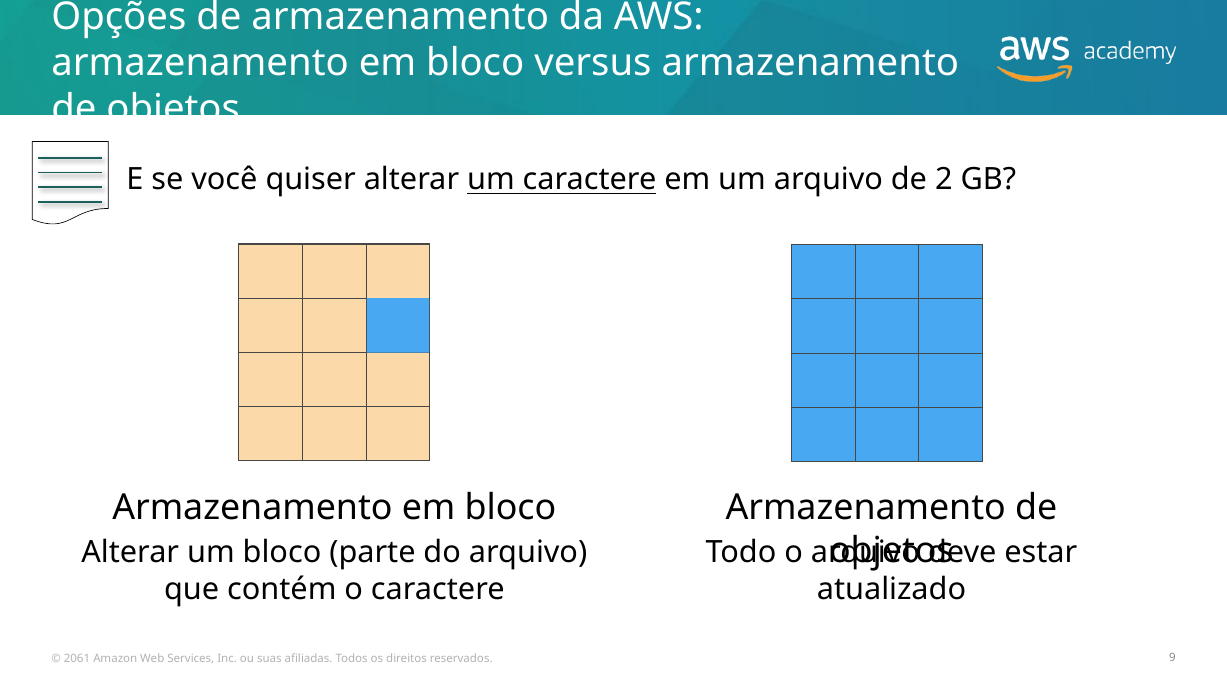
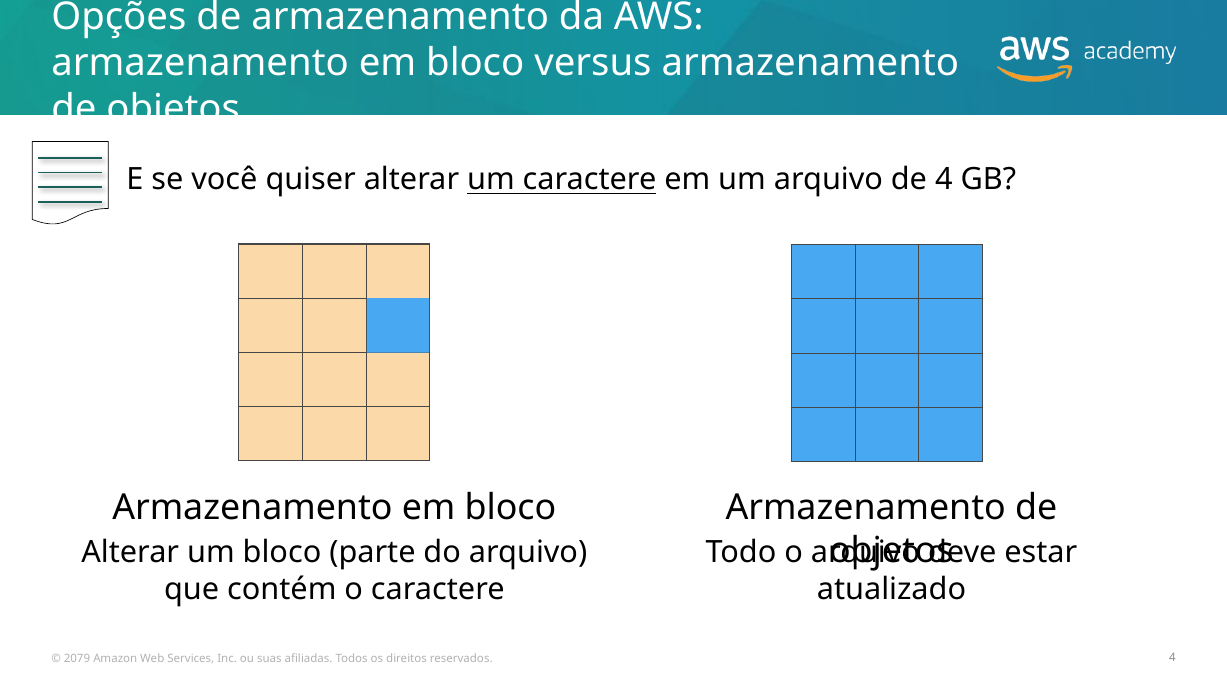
de 2: 2 -> 4 (944, 180)
2061: 2061 -> 2079 (77, 659)
reservados 9: 9 -> 4 (1172, 658)
